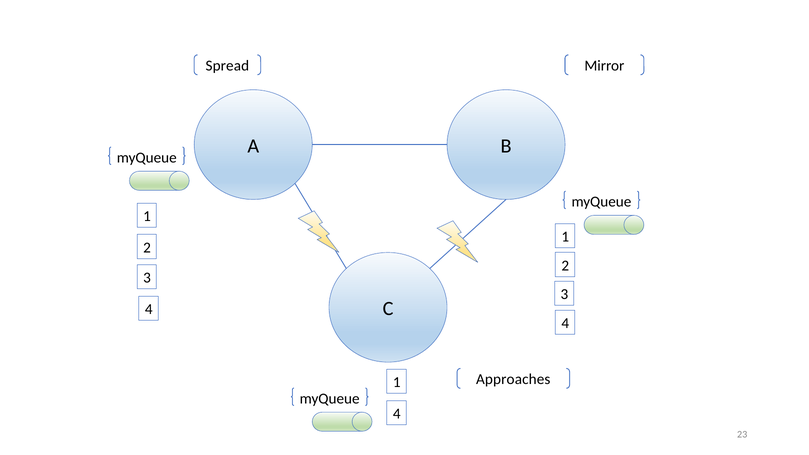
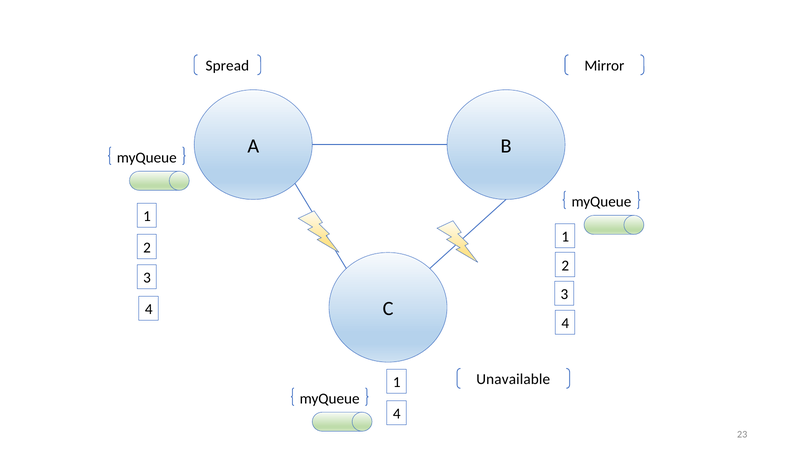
Approaches: Approaches -> Unavailable (513, 379)
